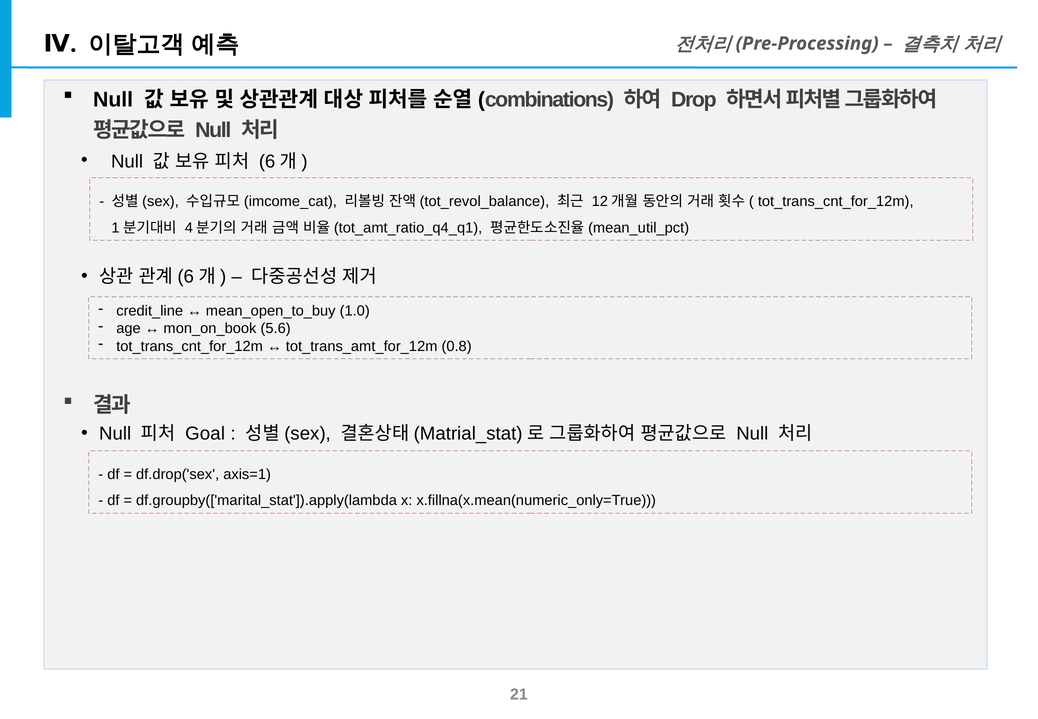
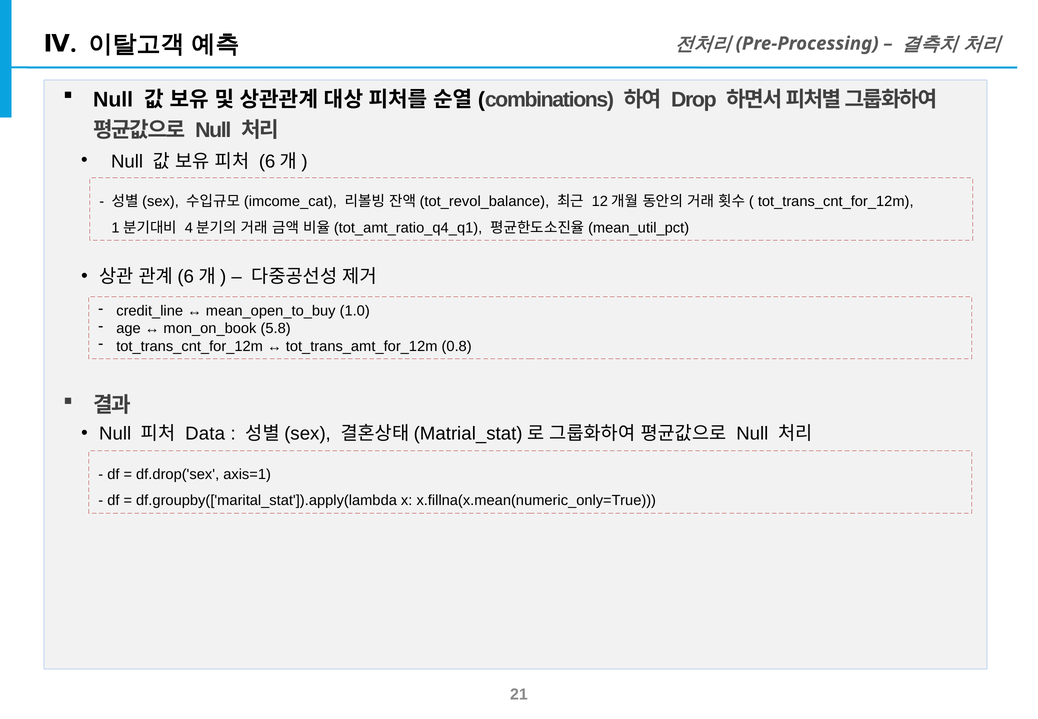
5.6: 5.6 -> 5.8 (276, 328)
Goal: Goal -> Data (205, 433)
